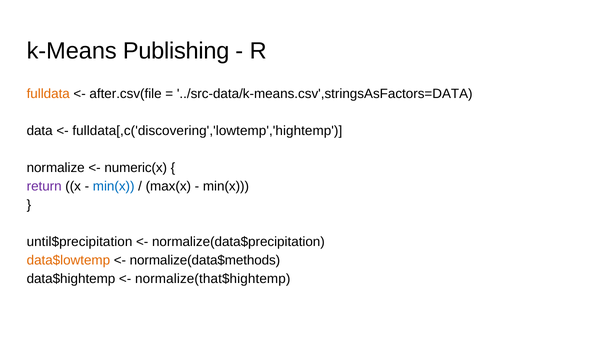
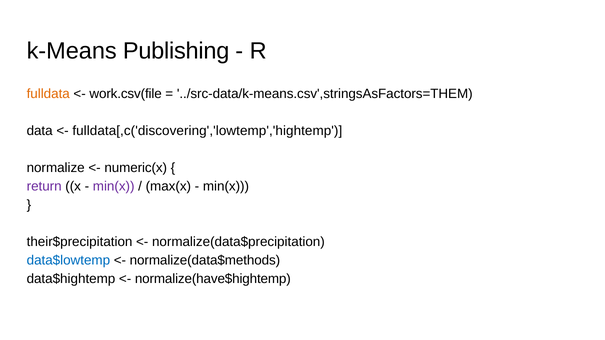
after.csv(file: after.csv(file -> work.csv(file (126, 94)
../src-data/k-means.csv',stringsAsFactors=DATA: ../src-data/k-means.csv',stringsAsFactors=DATA -> ../src-data/k-means.csv',stringsAsFactors=THEM (325, 94)
min(x colour: blue -> purple (114, 186)
until$precipitation: until$precipitation -> their$precipitation (80, 242)
data$lowtemp colour: orange -> blue (68, 260)
normalize(that$hightemp: normalize(that$hightemp -> normalize(have$hightemp (213, 279)
